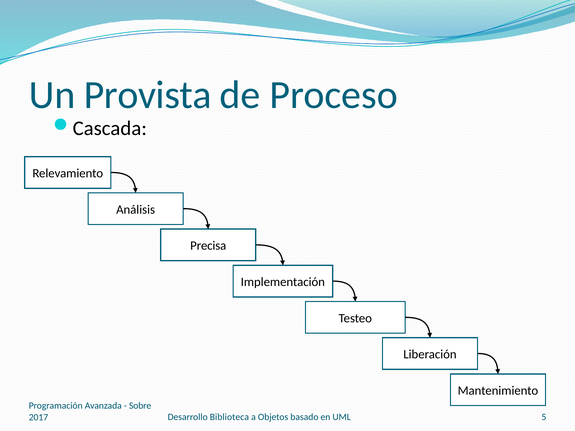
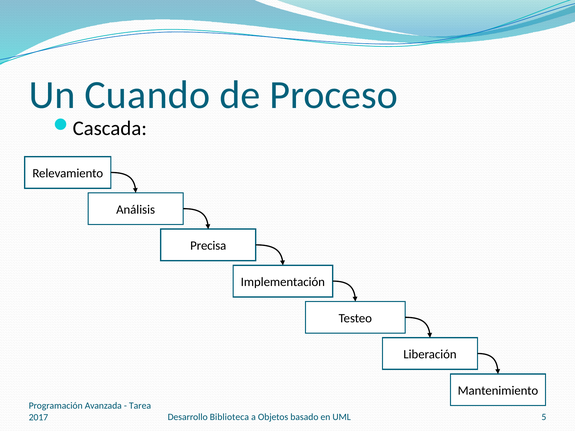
Provista: Provista -> Cuando (147, 95)
Sobre: Sobre -> Tarea (140, 406)
